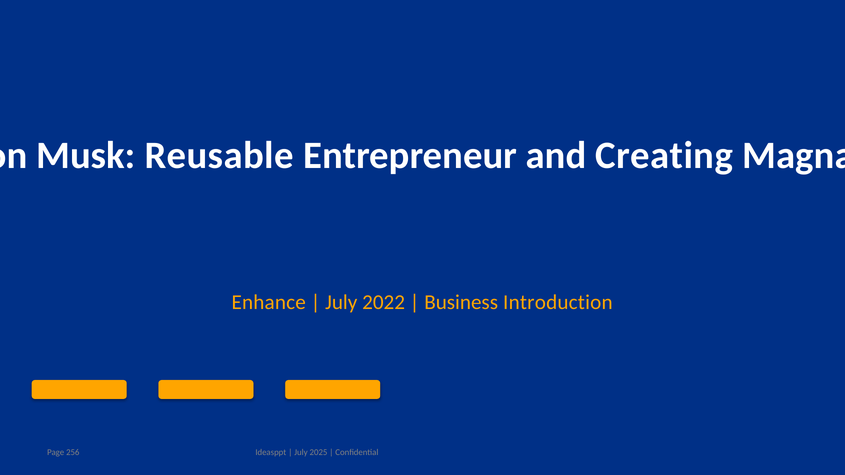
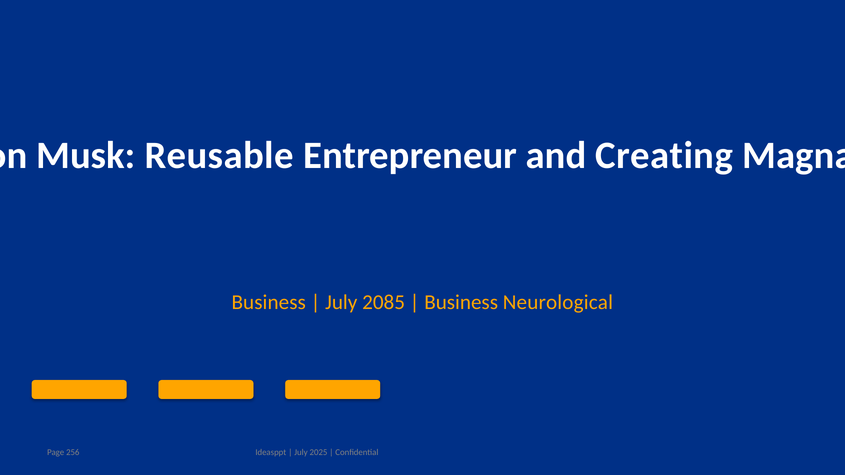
Enhance: Enhance -> Business (269, 302)
2022: 2022 -> 2085 (384, 302)
Introduction: Introduction -> Neurological (558, 302)
